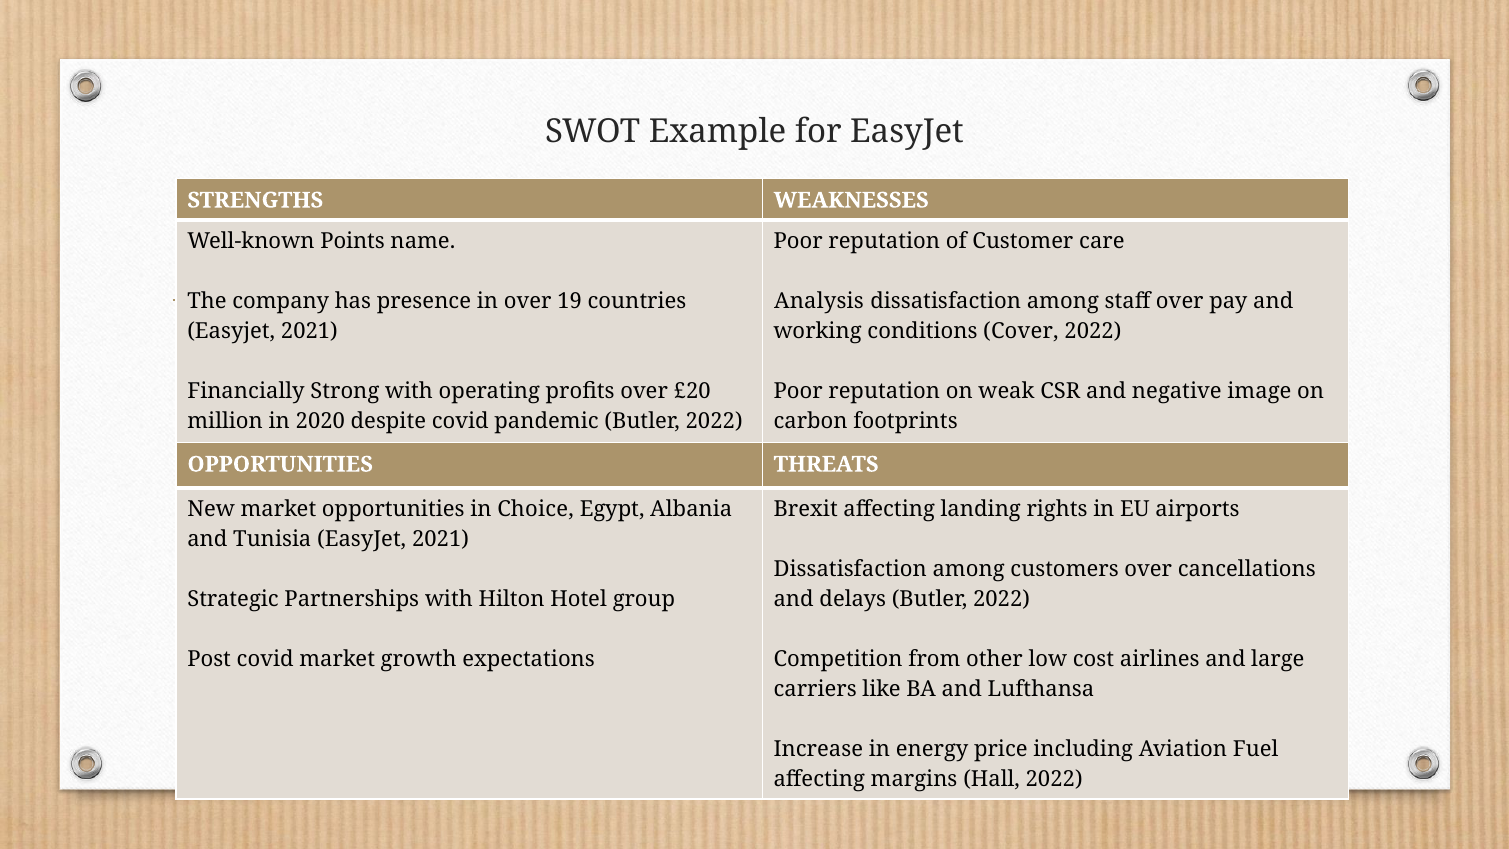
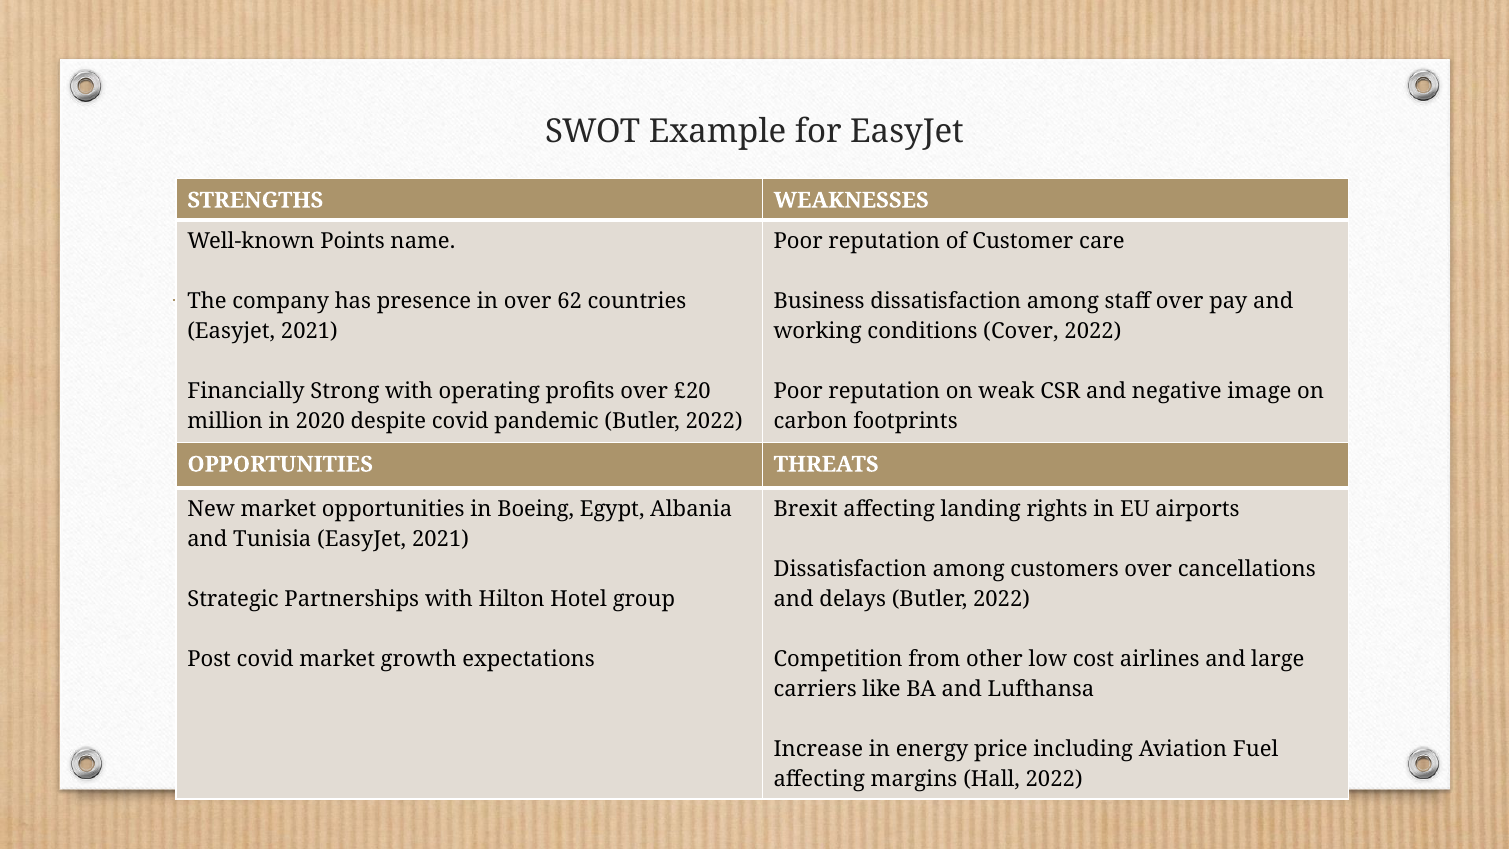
19: 19 -> 62 (570, 302)
Analysis: Analysis -> Business (819, 302)
in Choice: Choice -> Boeing (536, 510)
